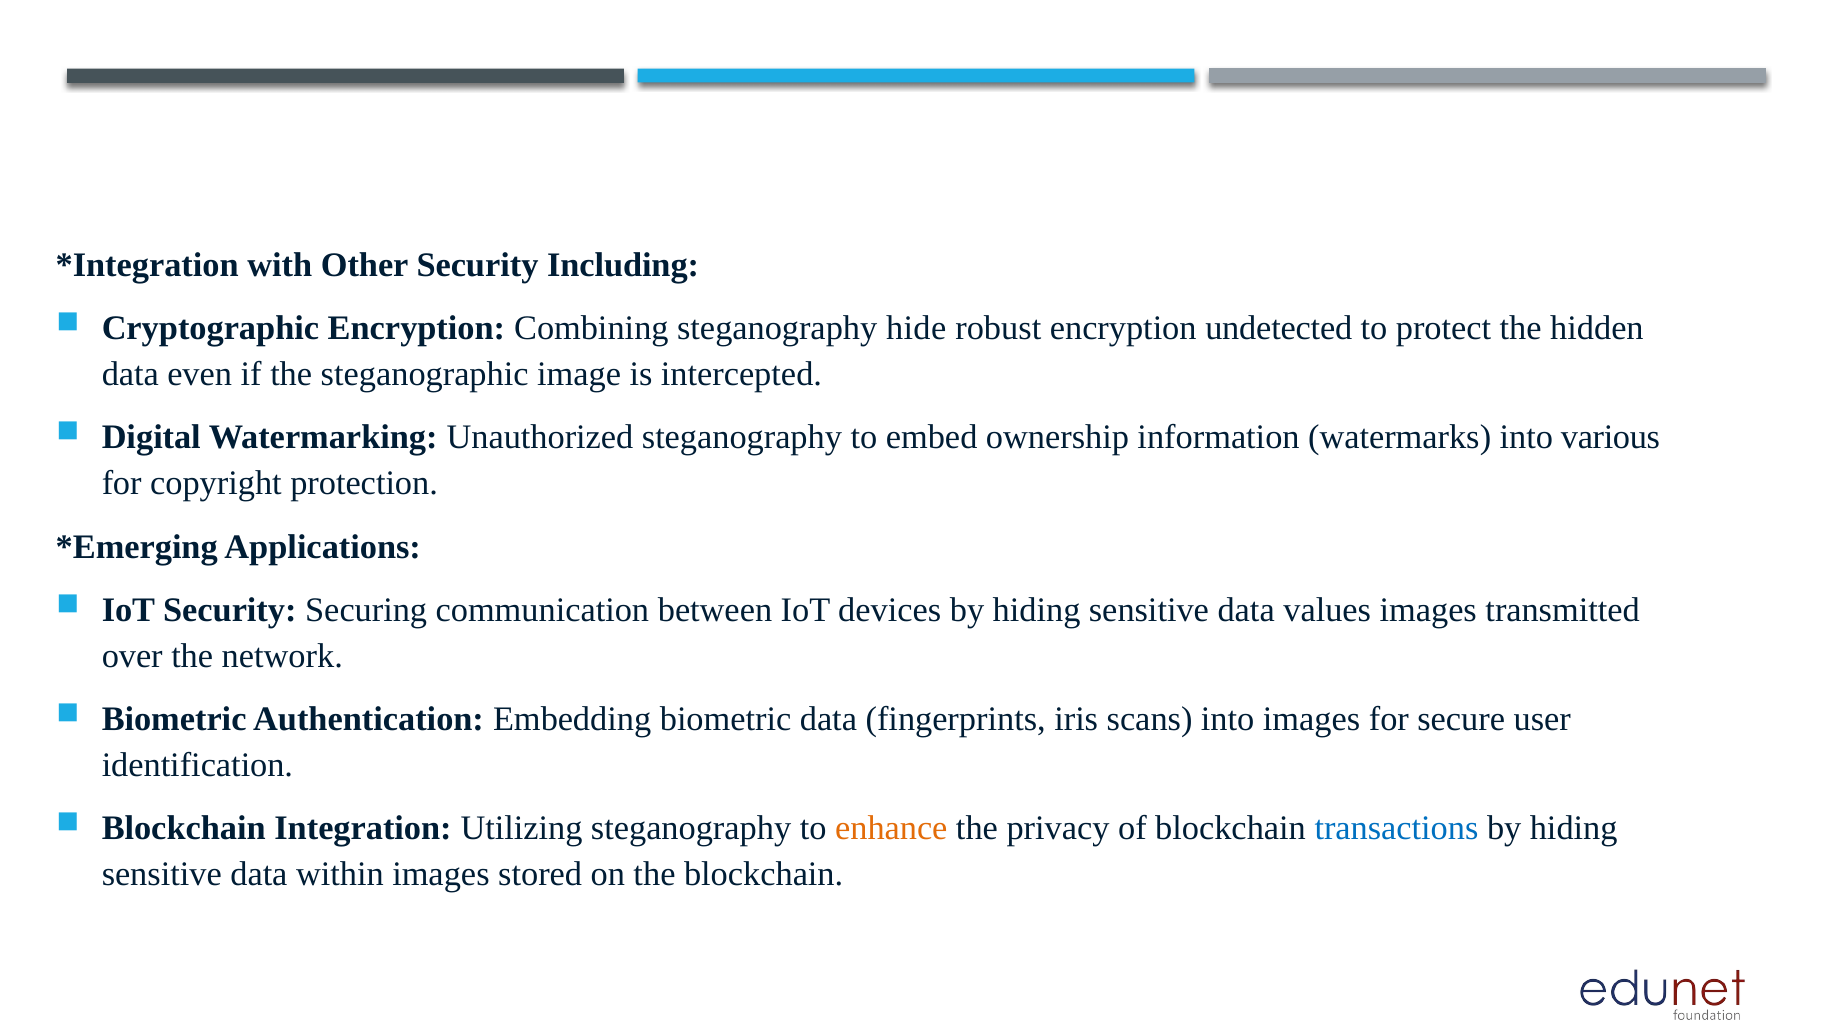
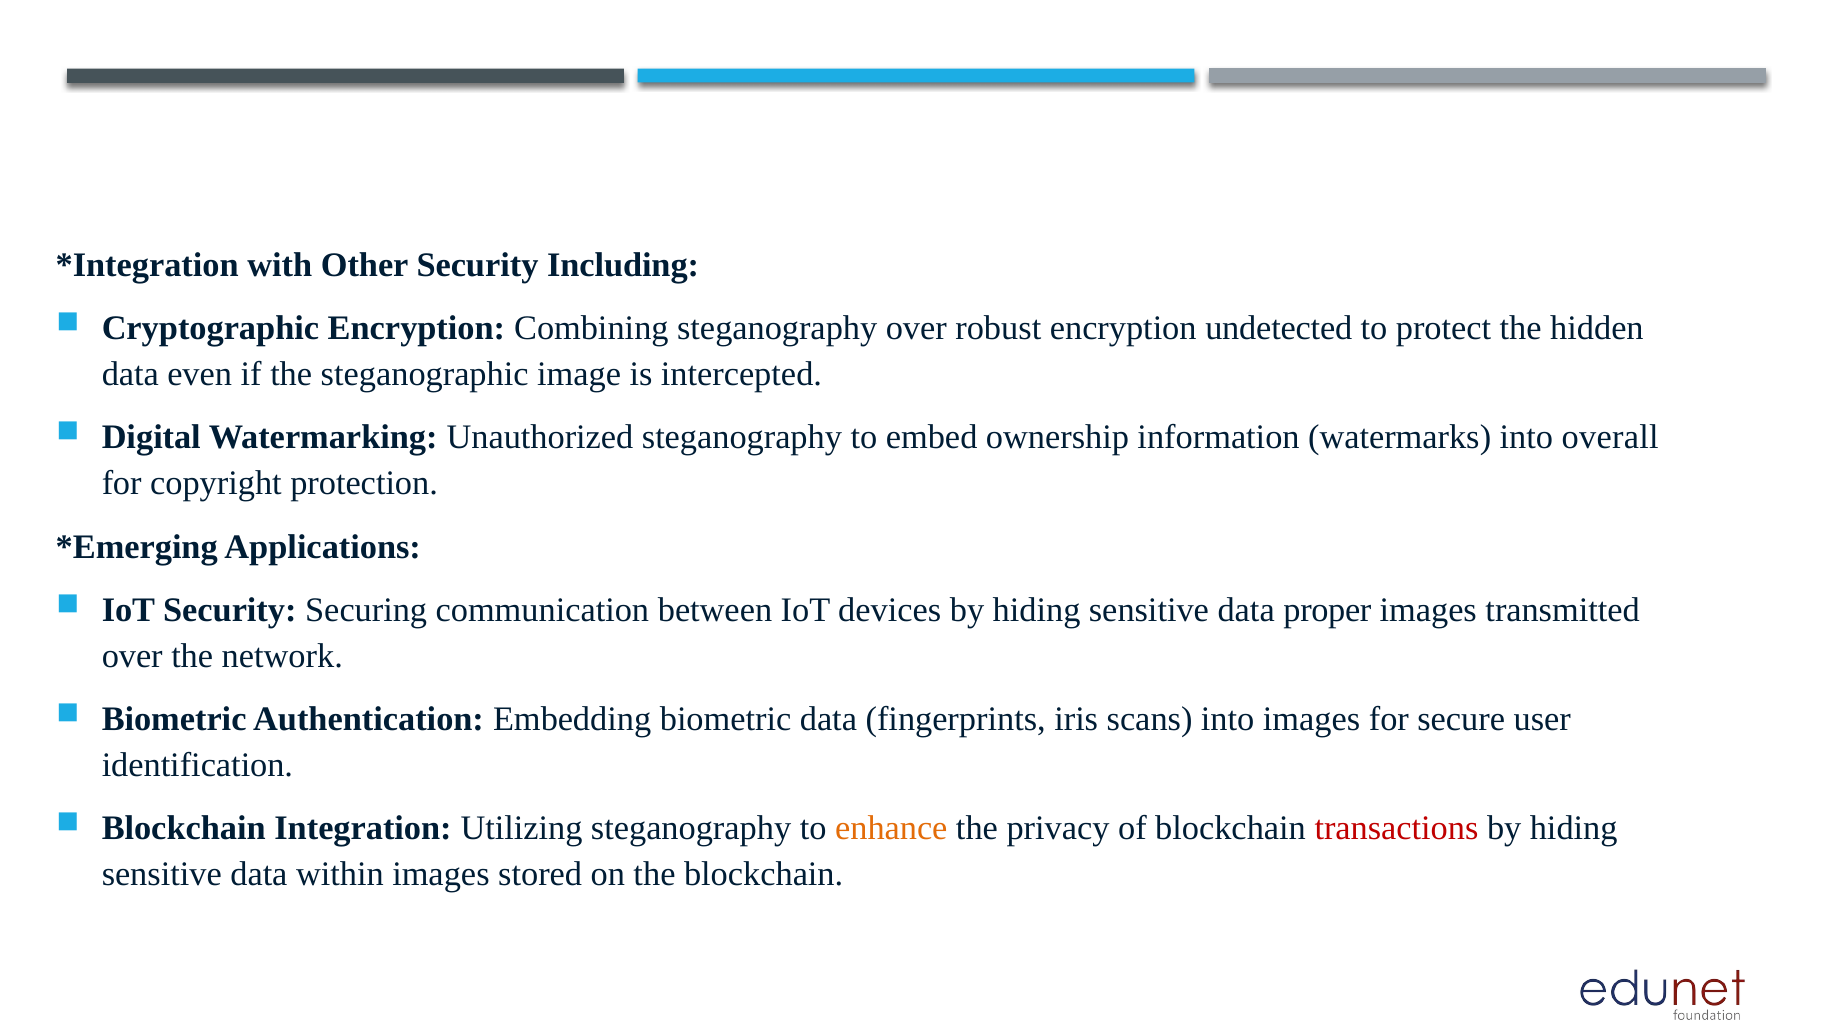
steganography hide: hide -> over (916, 329)
various: various -> overall (1610, 438)
values: values -> proper (1327, 610)
transactions colour: blue -> red (1396, 829)
